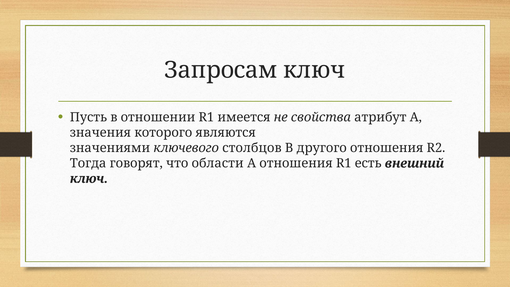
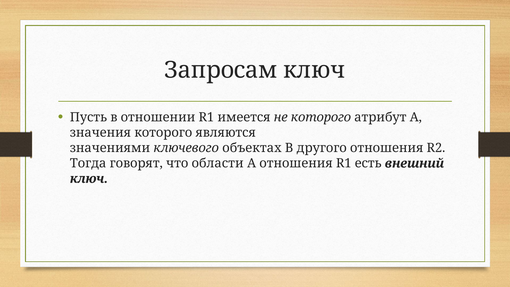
не свойства: свойства -> которого (321, 117)
столбцов: столбцов -> объектах (252, 148)
